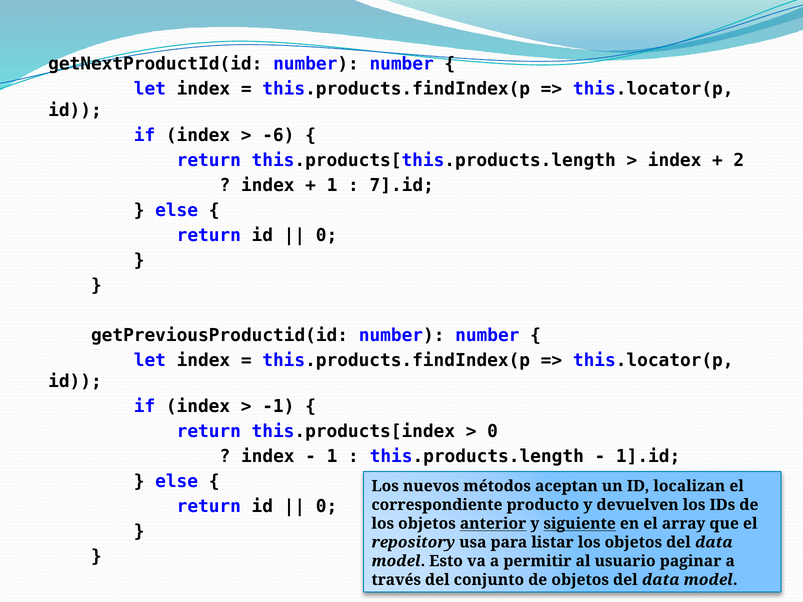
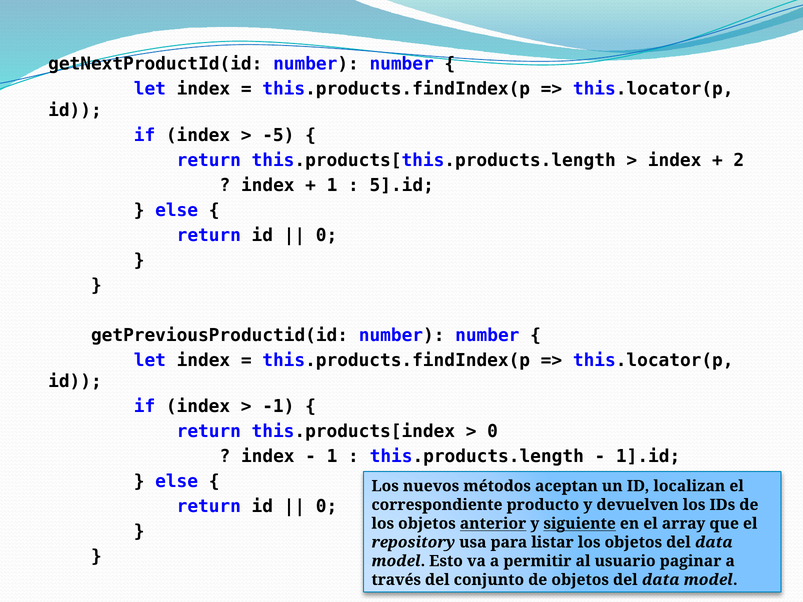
-6: -6 -> -5 (278, 135)
7].id: 7].id -> 5].id (402, 185)
